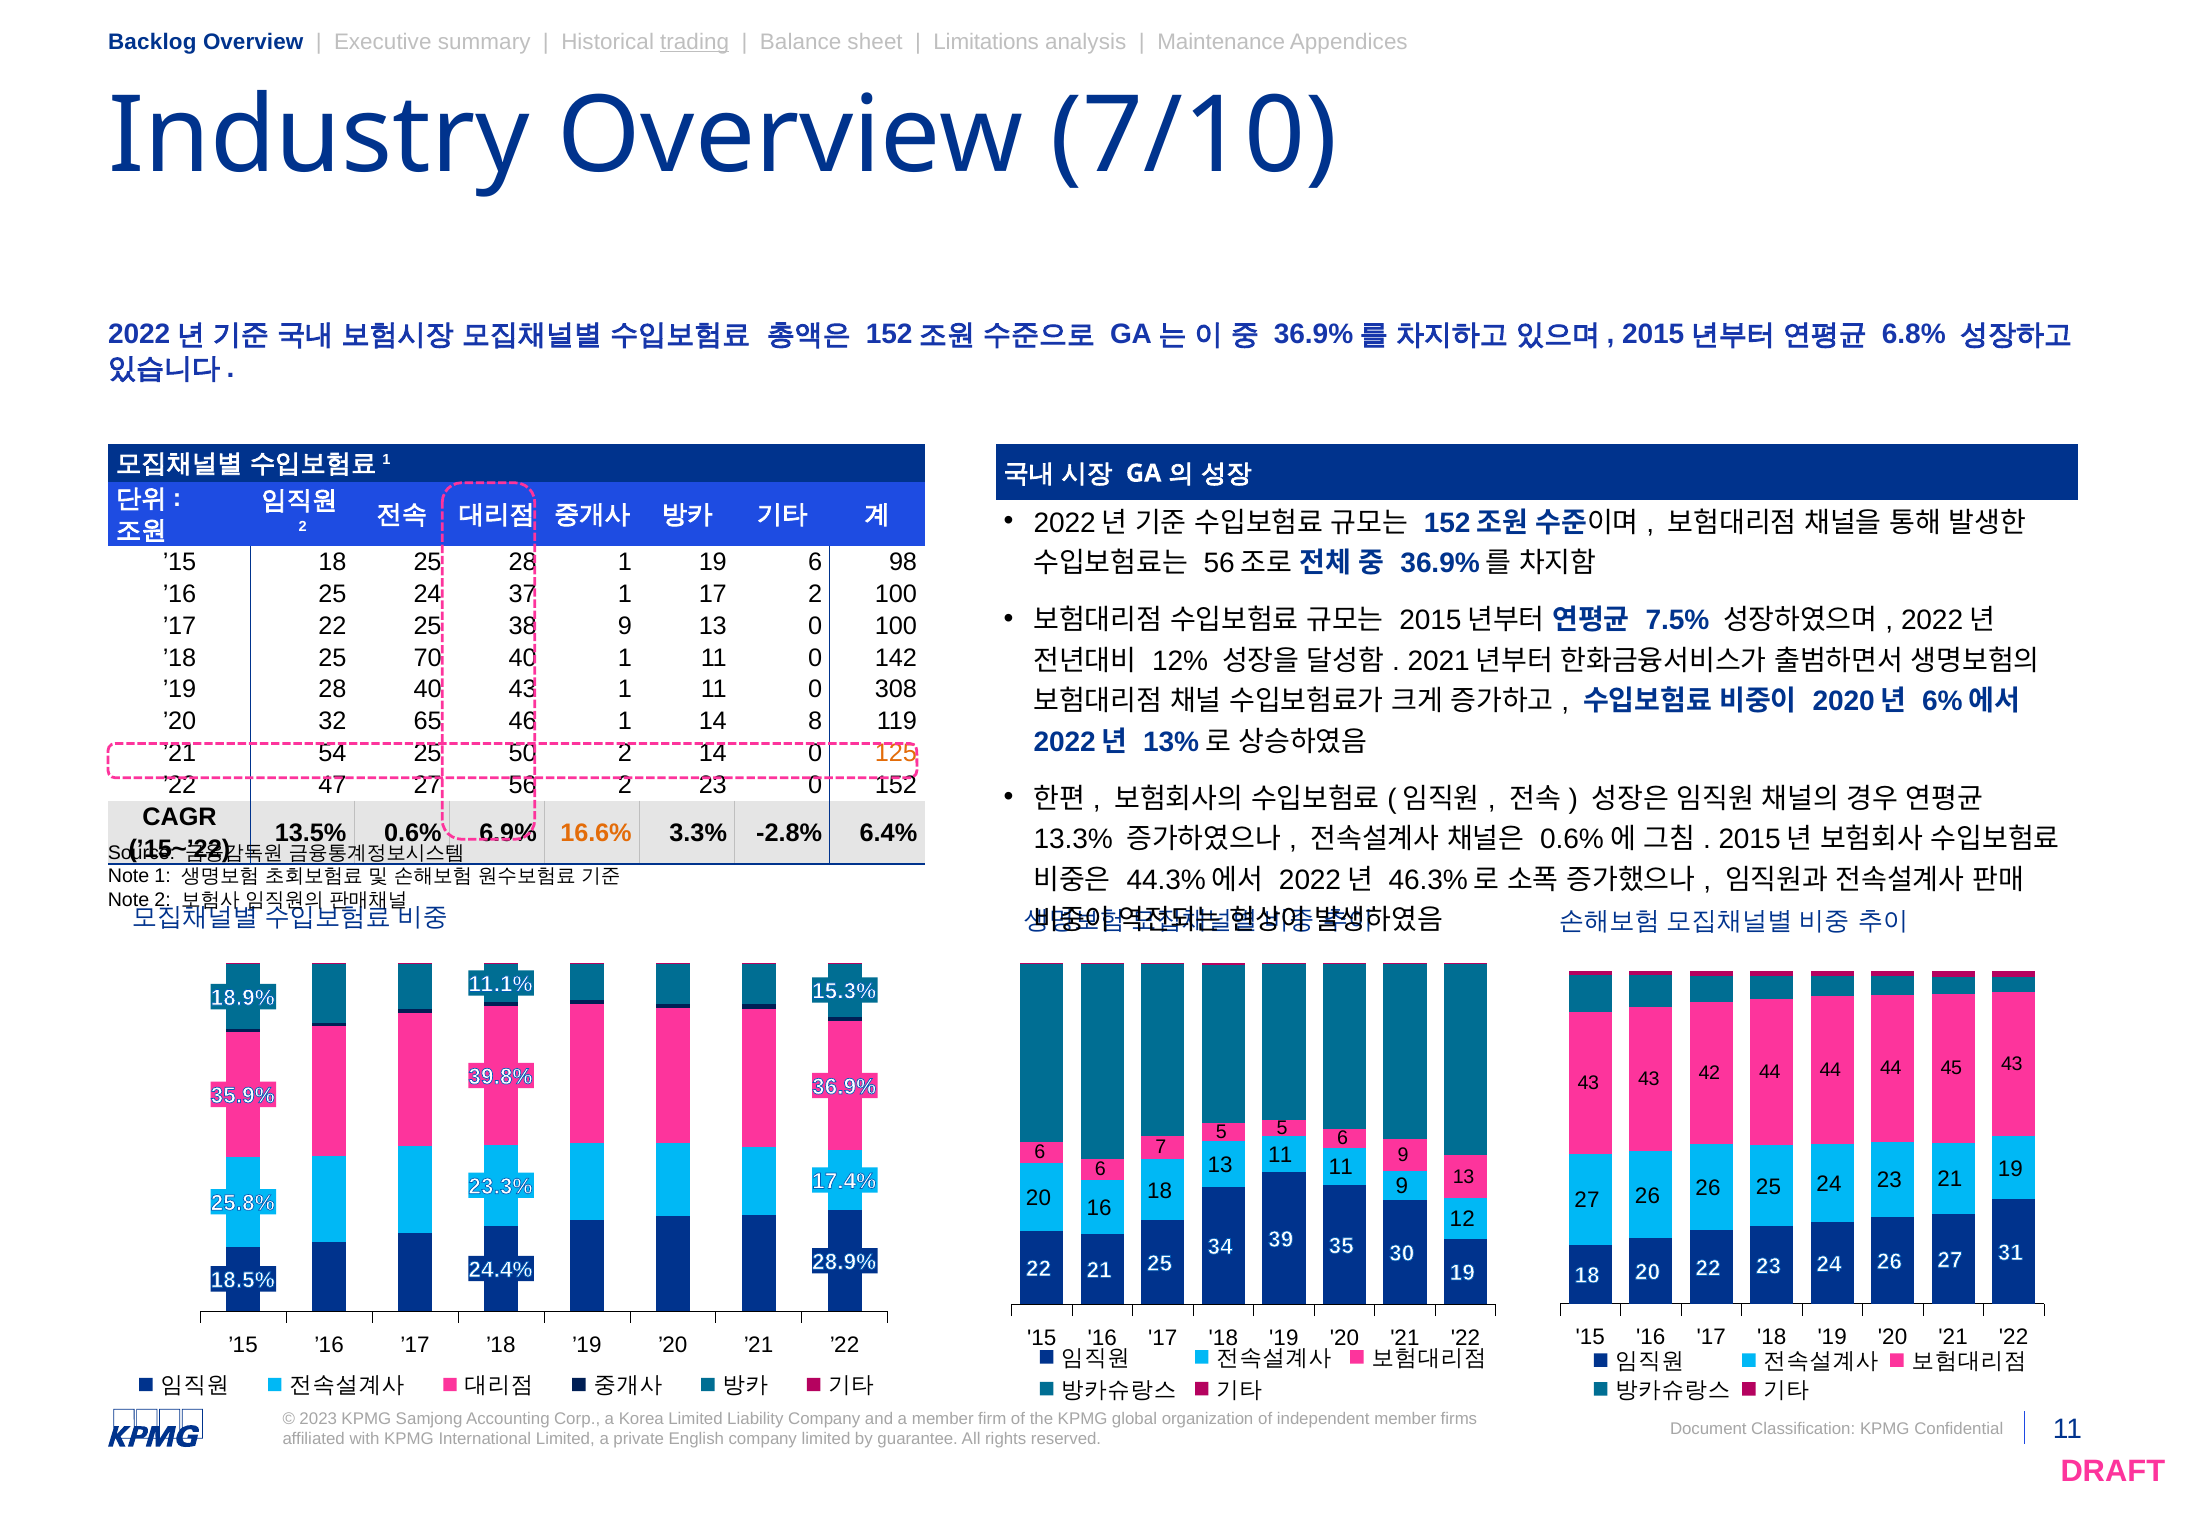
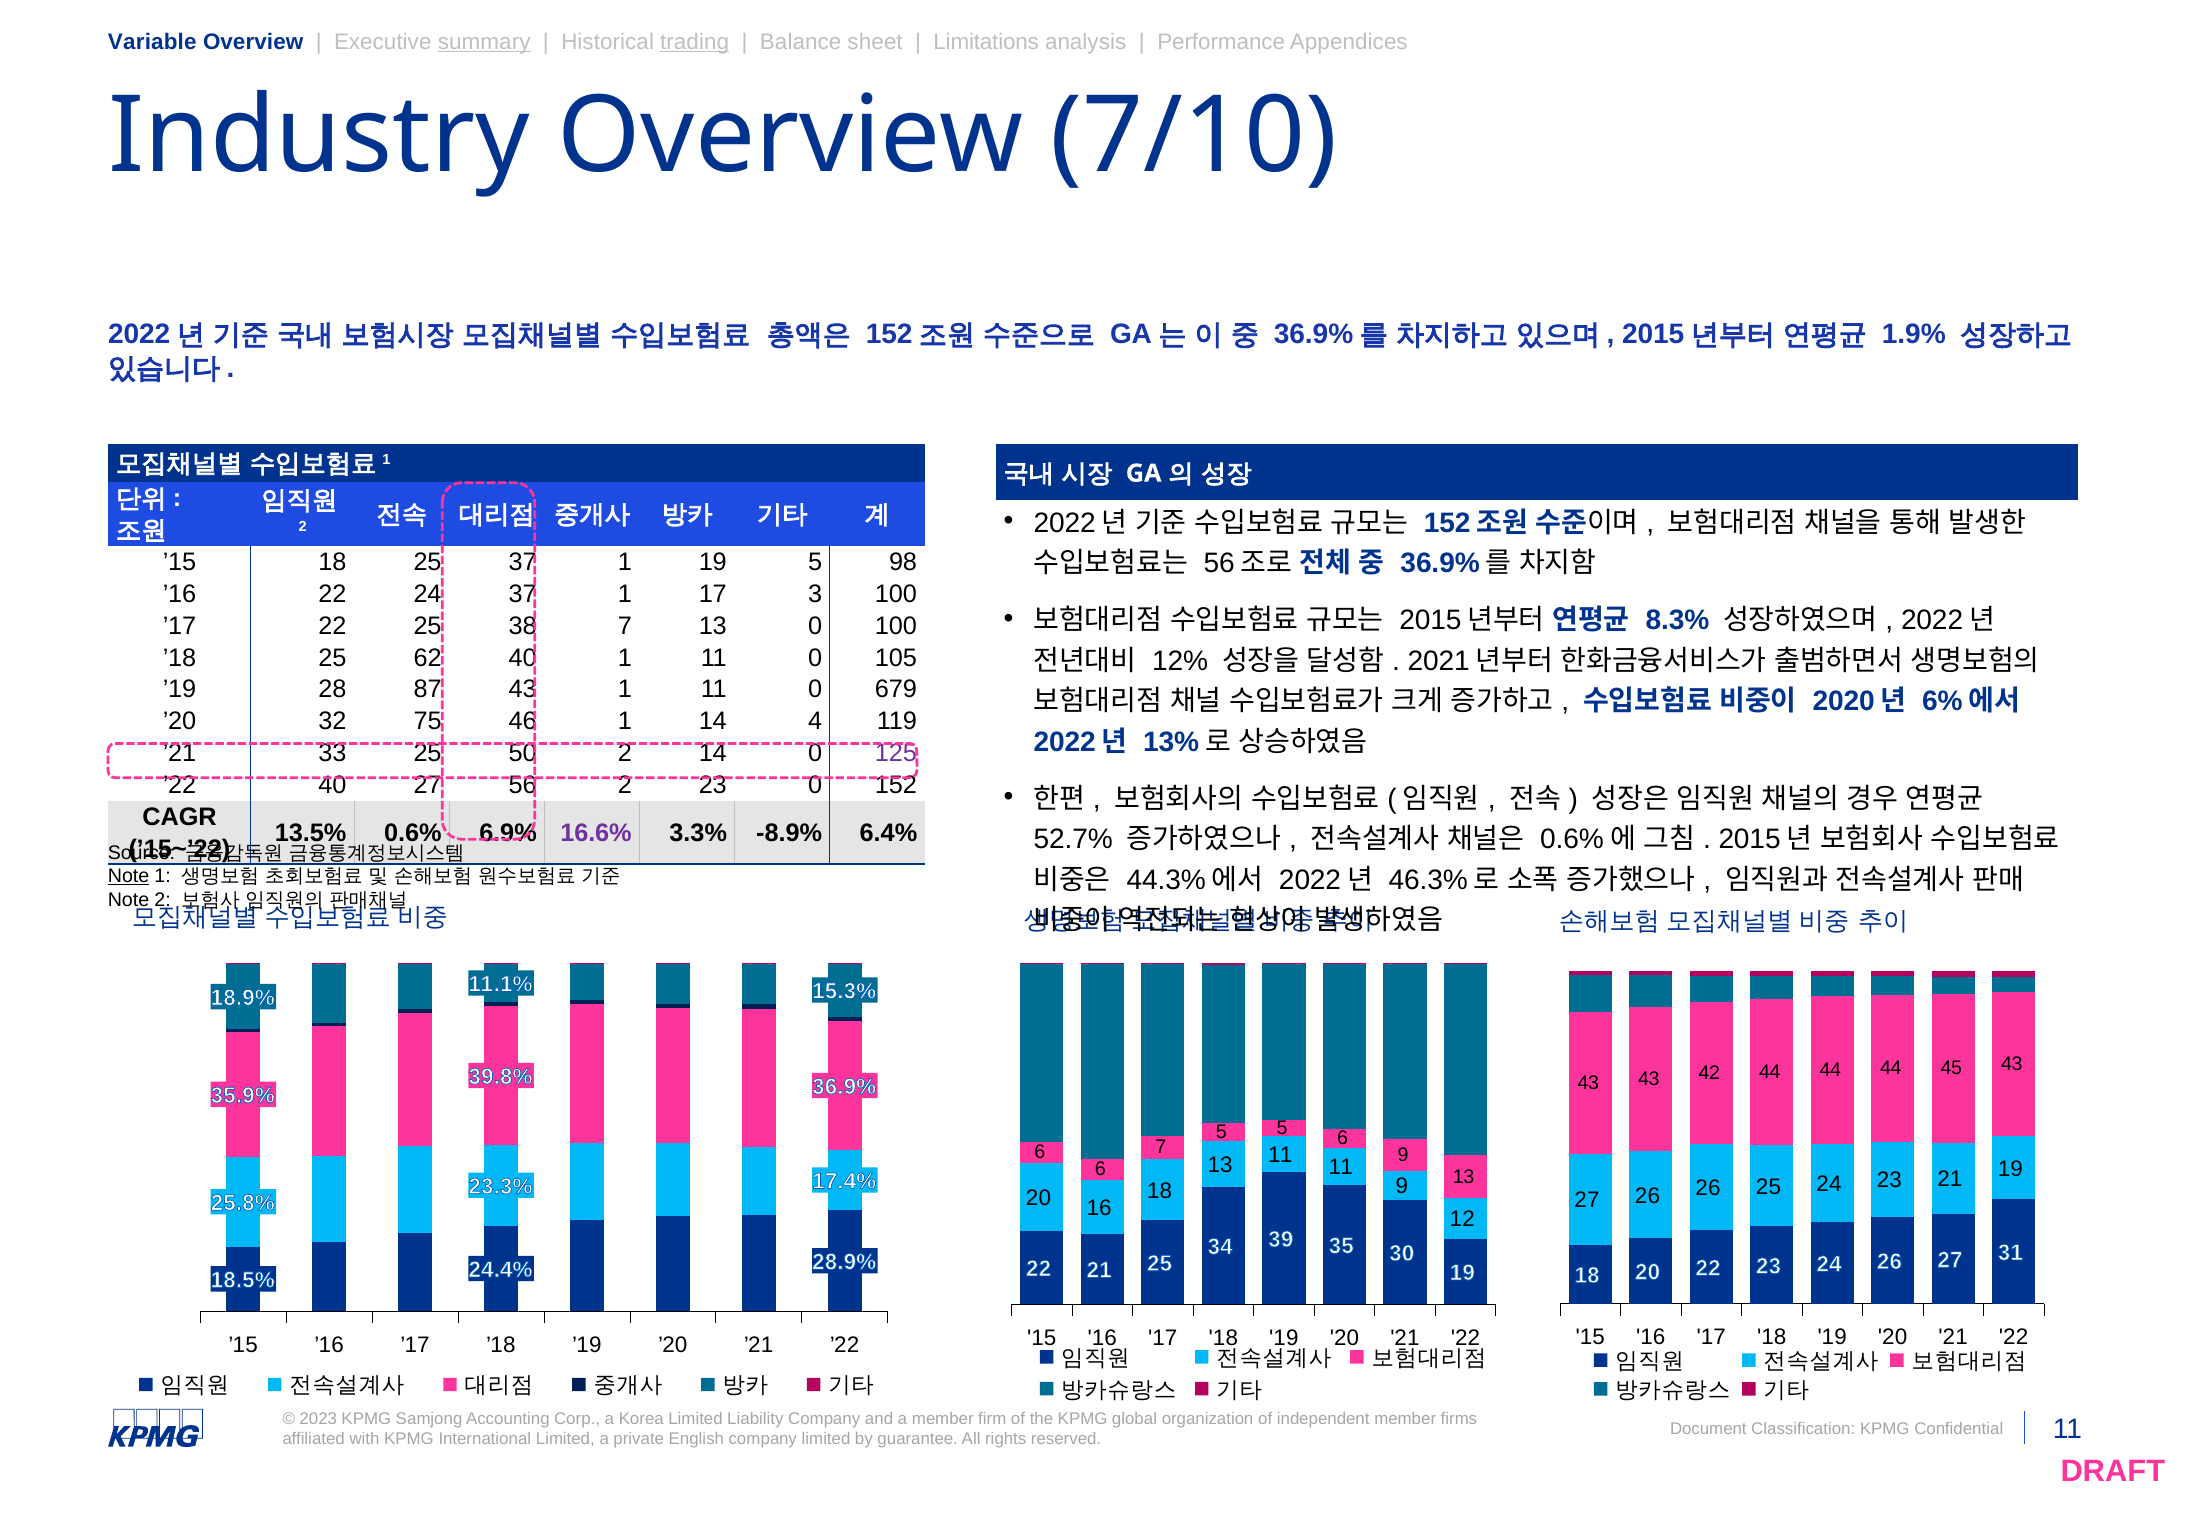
Backlog: Backlog -> Variable (152, 42)
summary underline: none -> present (484, 42)
Maintenance: Maintenance -> Performance (1221, 42)
6.8%: 6.8% -> 1.9% (1914, 335)
25 28: 28 -> 37 (523, 562)
19 6: 6 -> 5 (815, 562)
’16 25: 25 -> 22 (332, 594)
17 2: 2 -> 3 (815, 594)
7.5%: 7.5% -> 8.3% (1677, 621)
38 9: 9 -> 7 (625, 626)
70: 70 -> 62 (428, 658)
142: 142 -> 105 (896, 658)
28 40: 40 -> 87 (428, 690)
308: 308 -> 679 (896, 690)
65: 65 -> 75 (428, 721)
8: 8 -> 4 (815, 721)
54: 54 -> 33 (332, 753)
125 colour: orange -> purple (896, 753)
’22 47: 47 -> 40 (332, 785)
16.6% colour: orange -> purple (596, 833)
-2.8%: -2.8% -> -8.9% (789, 833)
13.3%: 13.3% -> 52.7% (1073, 840)
Note underline: none -> present (129, 876)
